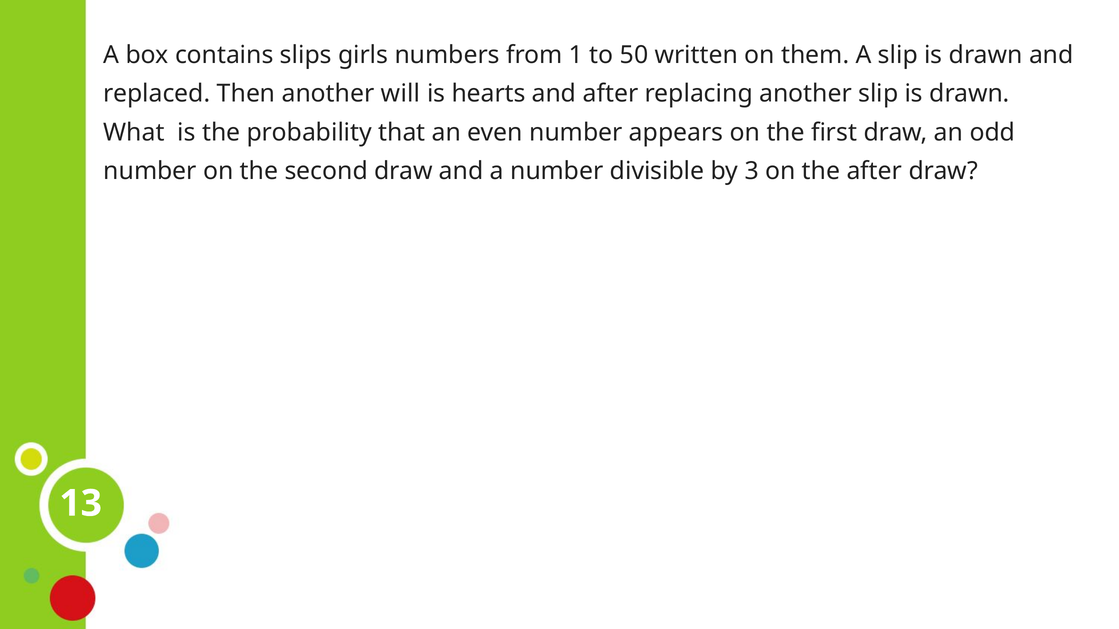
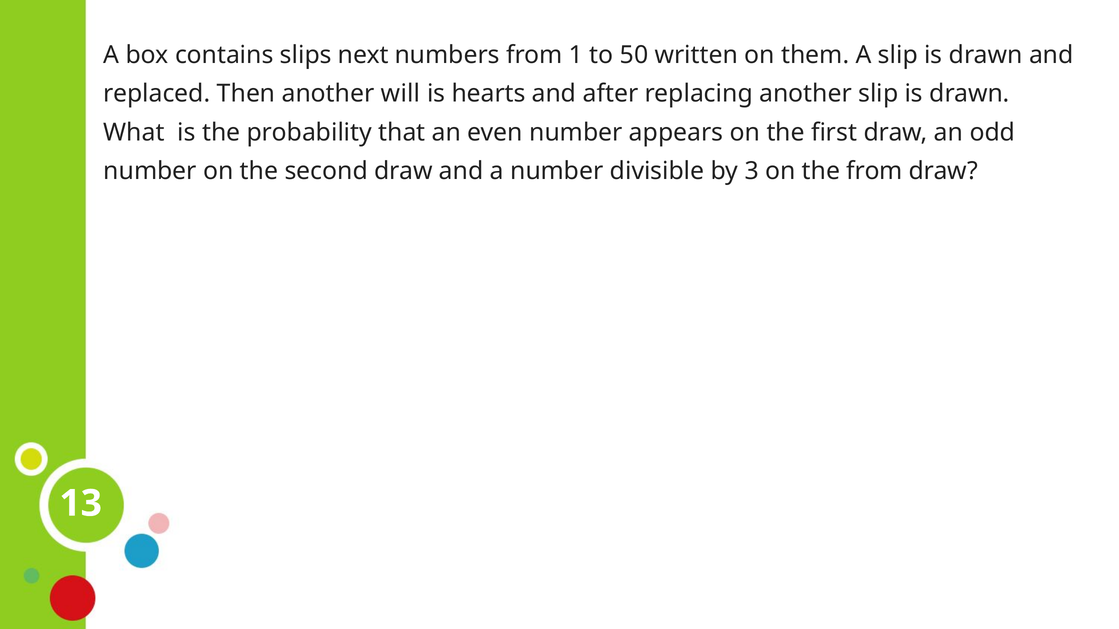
girls: girls -> next (363, 55)
the after: after -> from (874, 171)
